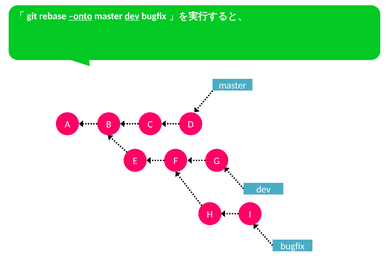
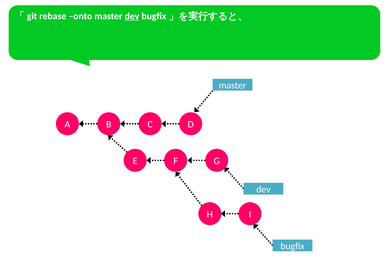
onto underline: present -> none (80, 16)
